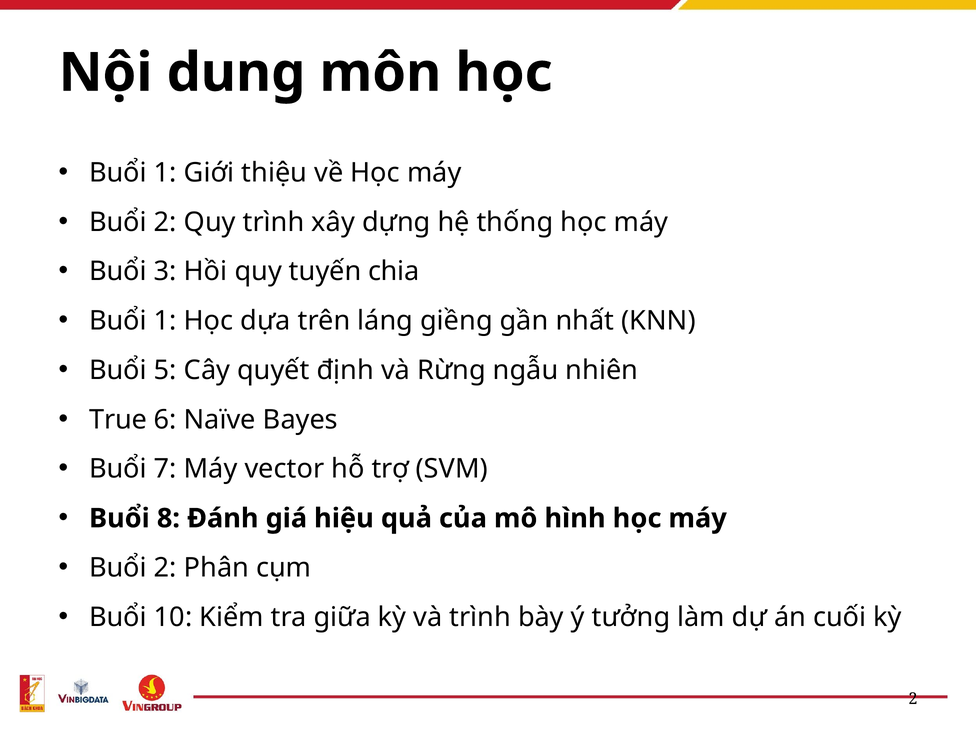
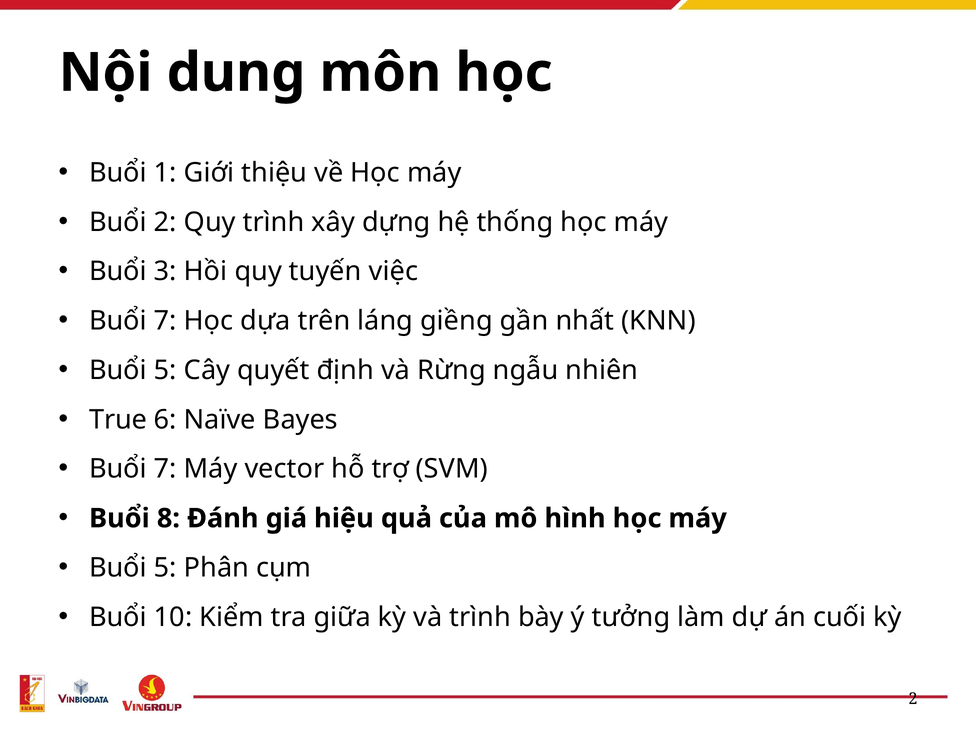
chia: chia -> việc (394, 271)
1: 1 -> 7 (165, 321)
2: 2 -> 5 (165, 568)
